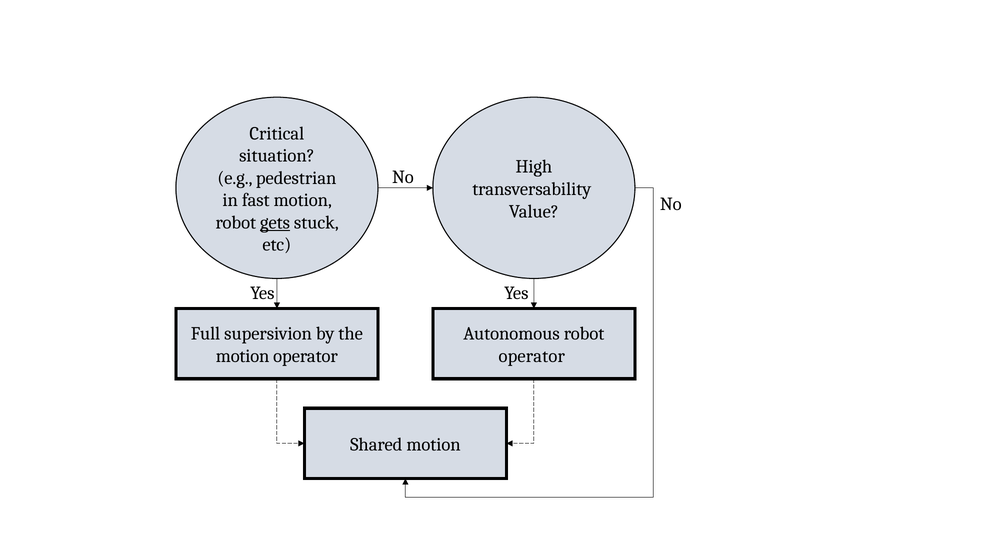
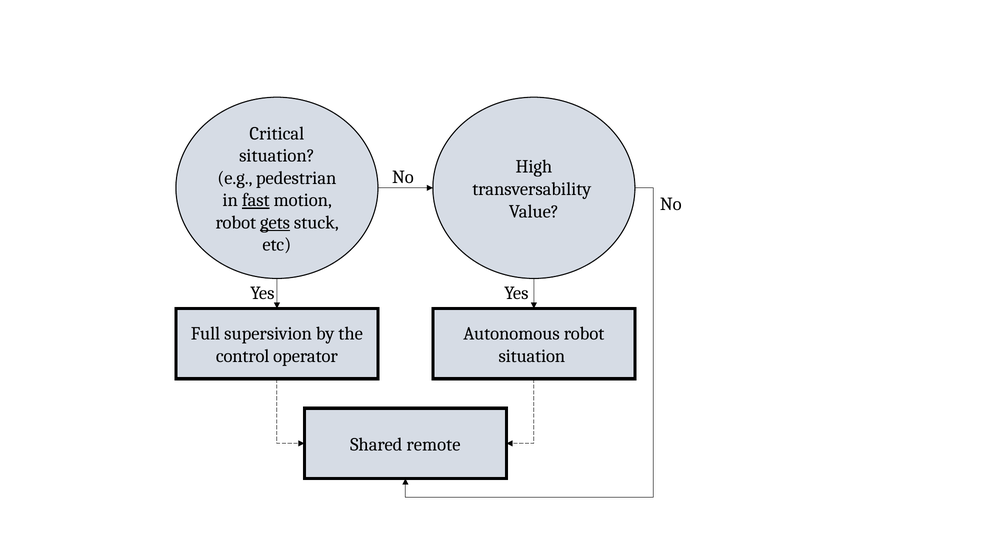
fast underline: none -> present (256, 200)
motion: motion -> control (243, 356)
operator: operator -> situation (532, 356)
Shared motion: motion -> remote (433, 445)
